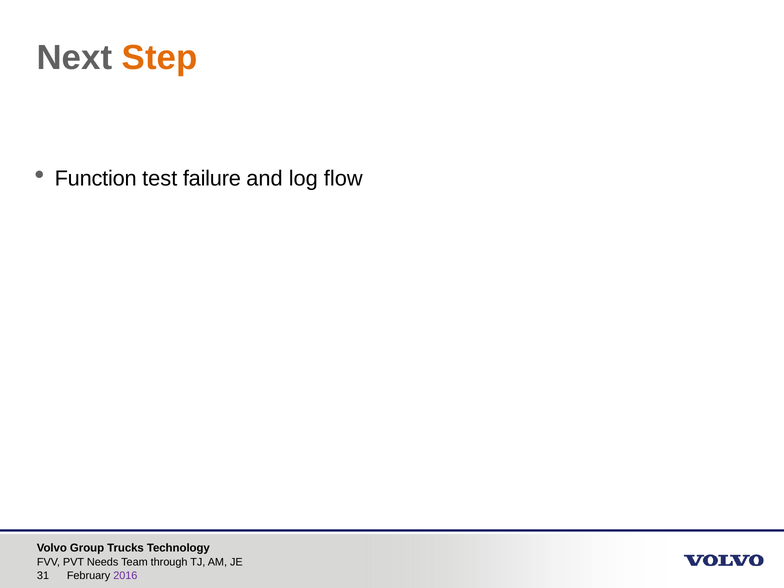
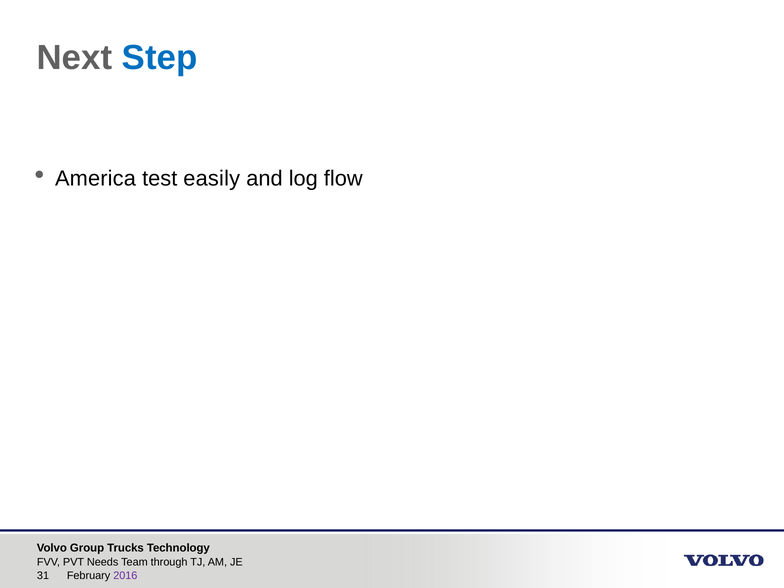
Step colour: orange -> blue (160, 58)
Function: Function -> America (95, 178)
failure: failure -> easily (212, 178)
